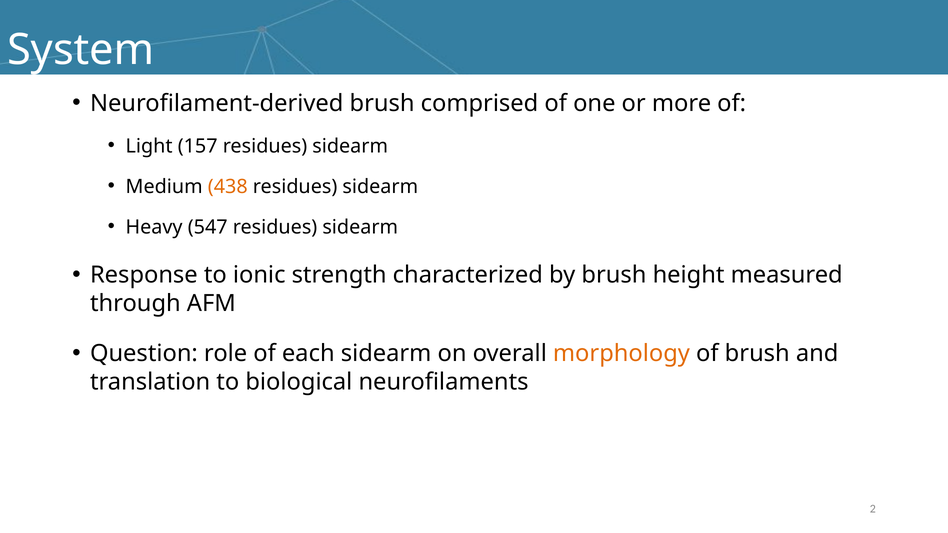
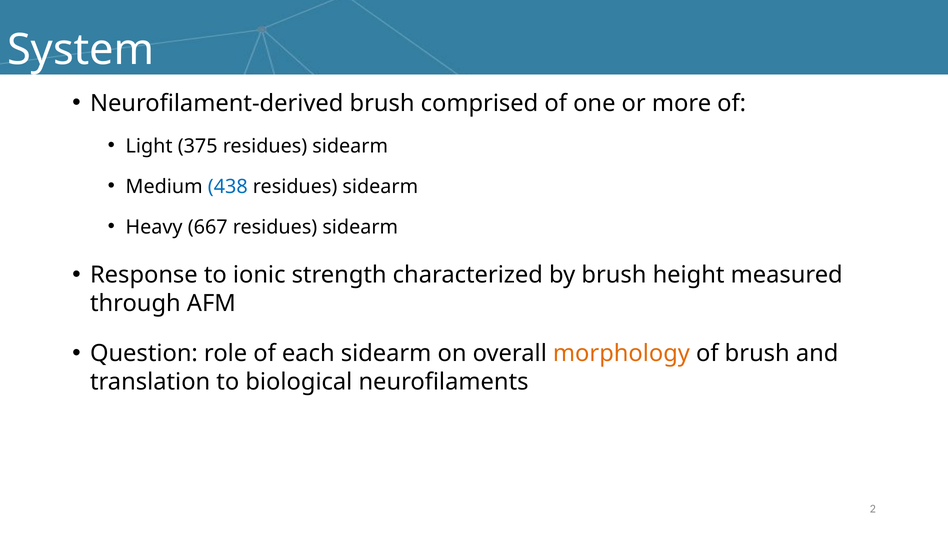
157: 157 -> 375 (198, 146)
438 colour: orange -> blue (228, 187)
547: 547 -> 667 (208, 227)
